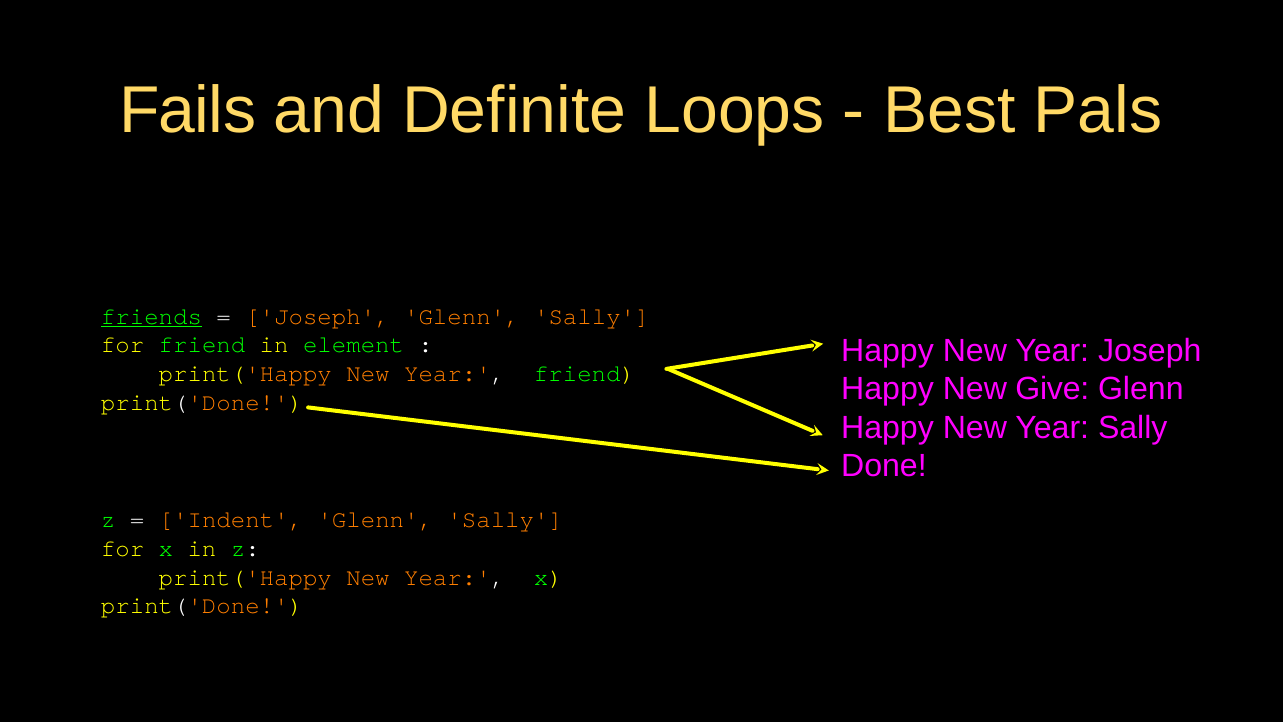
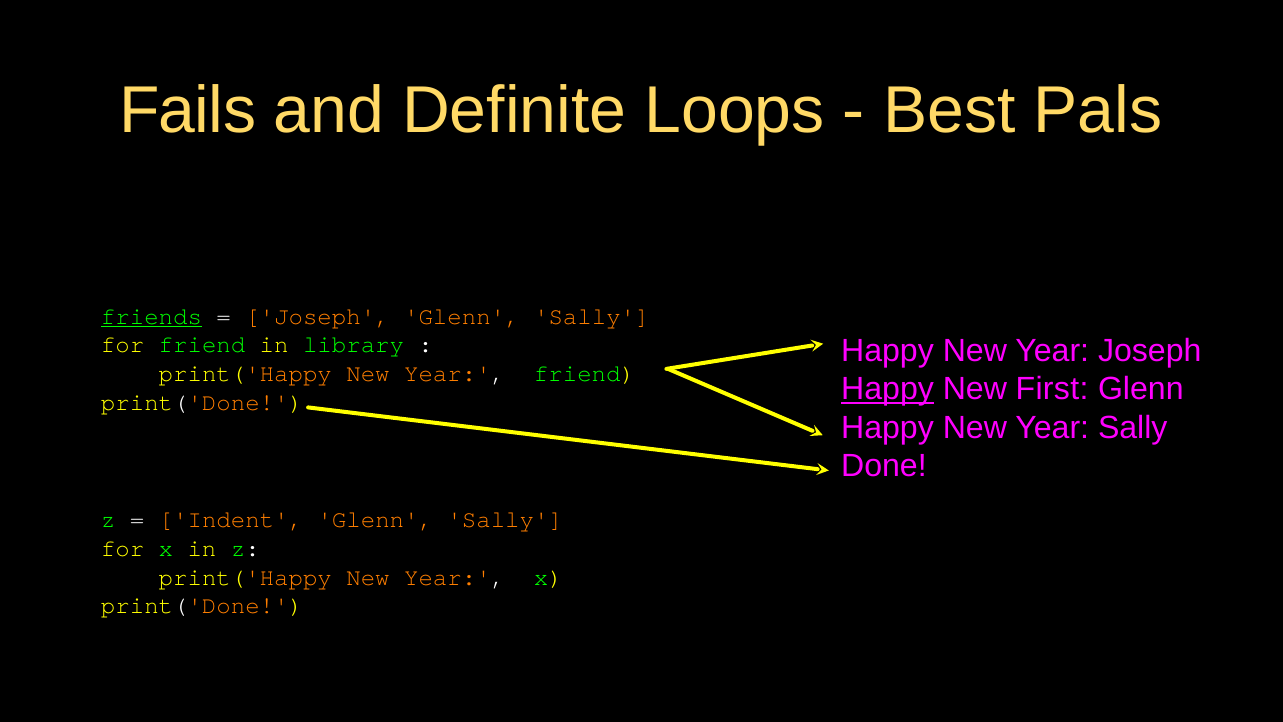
element: element -> library (354, 345)
Happy underline: none -> present (888, 389)
Give: Give -> First (1052, 389)
